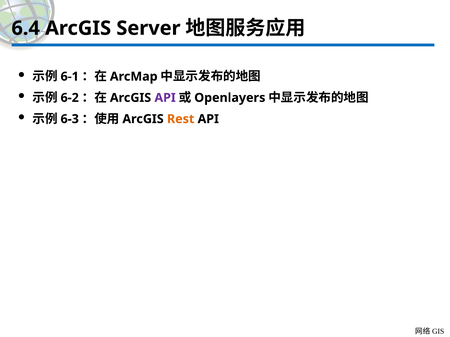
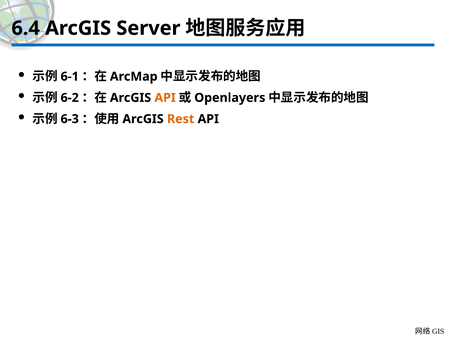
API colour: purple -> orange (165, 98)
